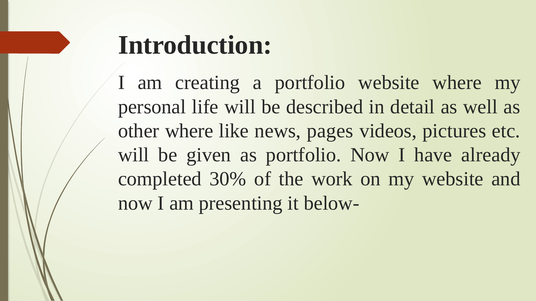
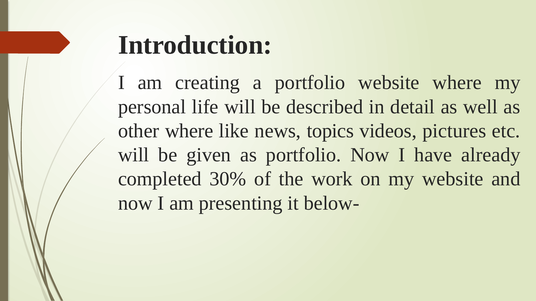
pages: pages -> topics (330, 131)
